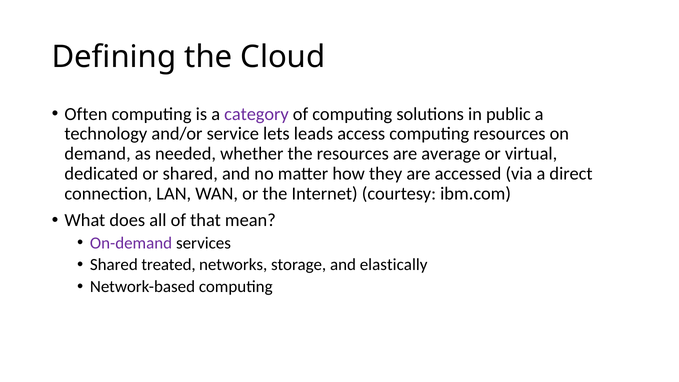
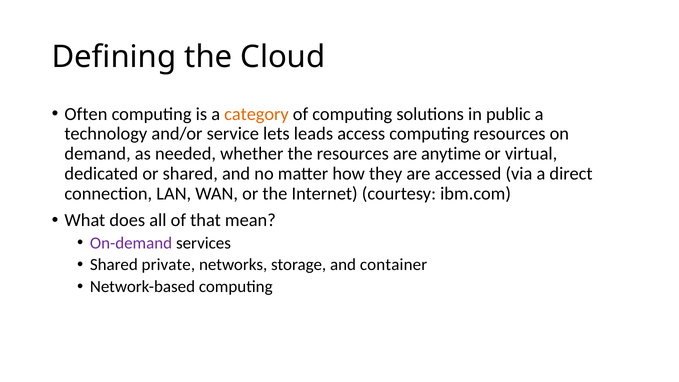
category colour: purple -> orange (256, 114)
average: average -> anytime (451, 154)
treated: treated -> private (168, 265)
elastically: elastically -> container (394, 265)
